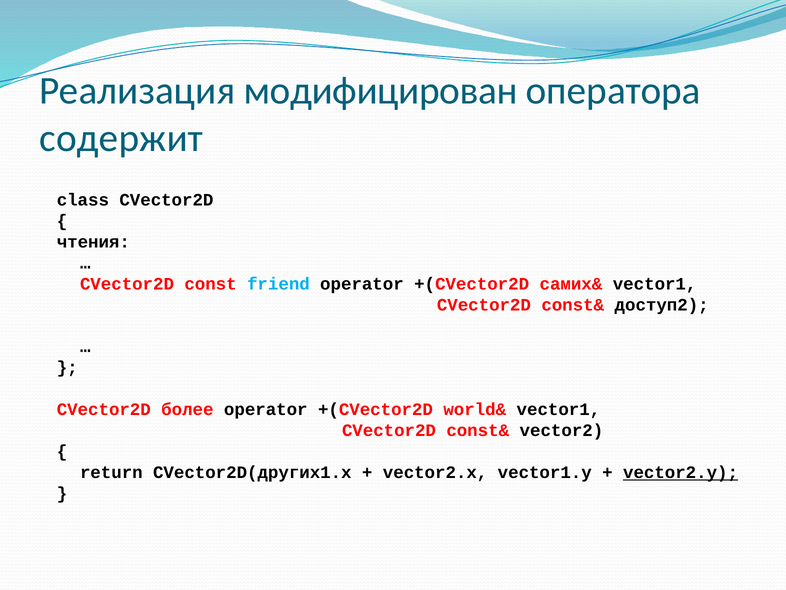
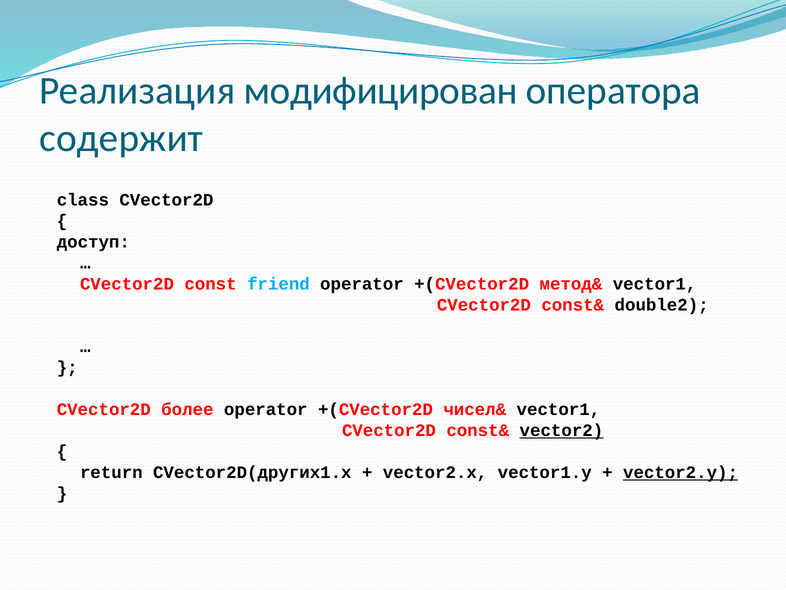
чтения: чтения -> доступ (93, 242)
самих&: самих& -> метод& (571, 284)
доступ2: доступ2 -> double2 (662, 304)
world&: world& -> чисел& (475, 409)
vector2 underline: none -> present (561, 430)
